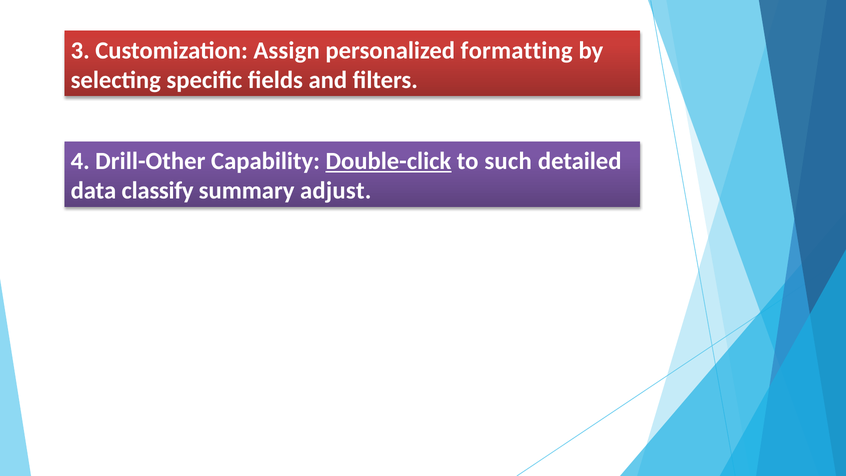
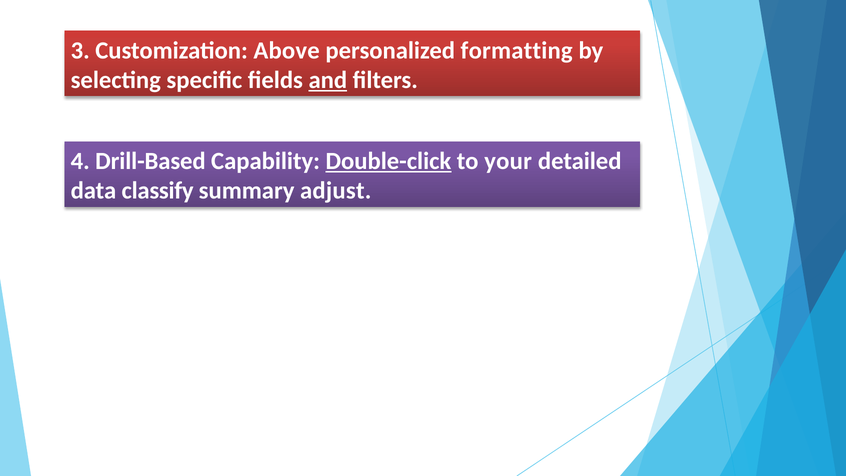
Assign: Assign -> Above (287, 50)
and underline: none -> present (328, 80)
Drill-Other: Drill-Other -> Drill-Based (150, 161)
such: such -> your (508, 161)
